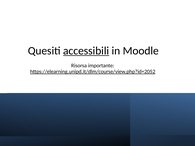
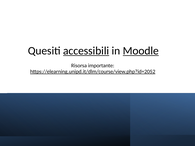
Moodle underline: none -> present (141, 51)
